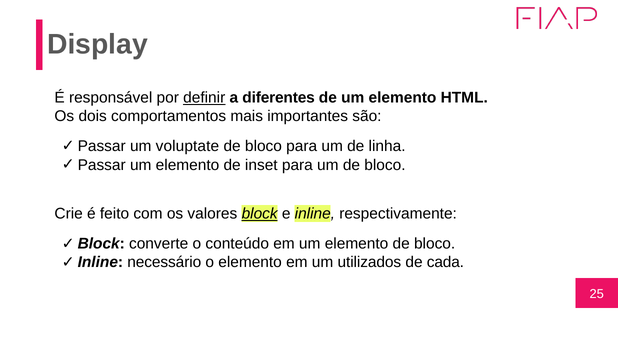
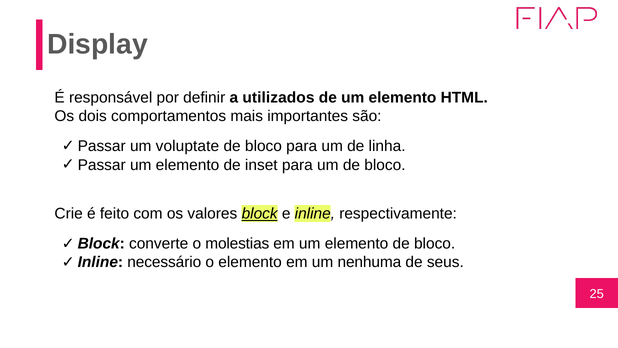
definir underline: present -> none (204, 98)
diferentes: diferentes -> utilizados (278, 98)
conteúdo: conteúdo -> molestias (237, 244)
utilizados: utilizados -> nenhuma (369, 262)
cada: cada -> seus (445, 262)
